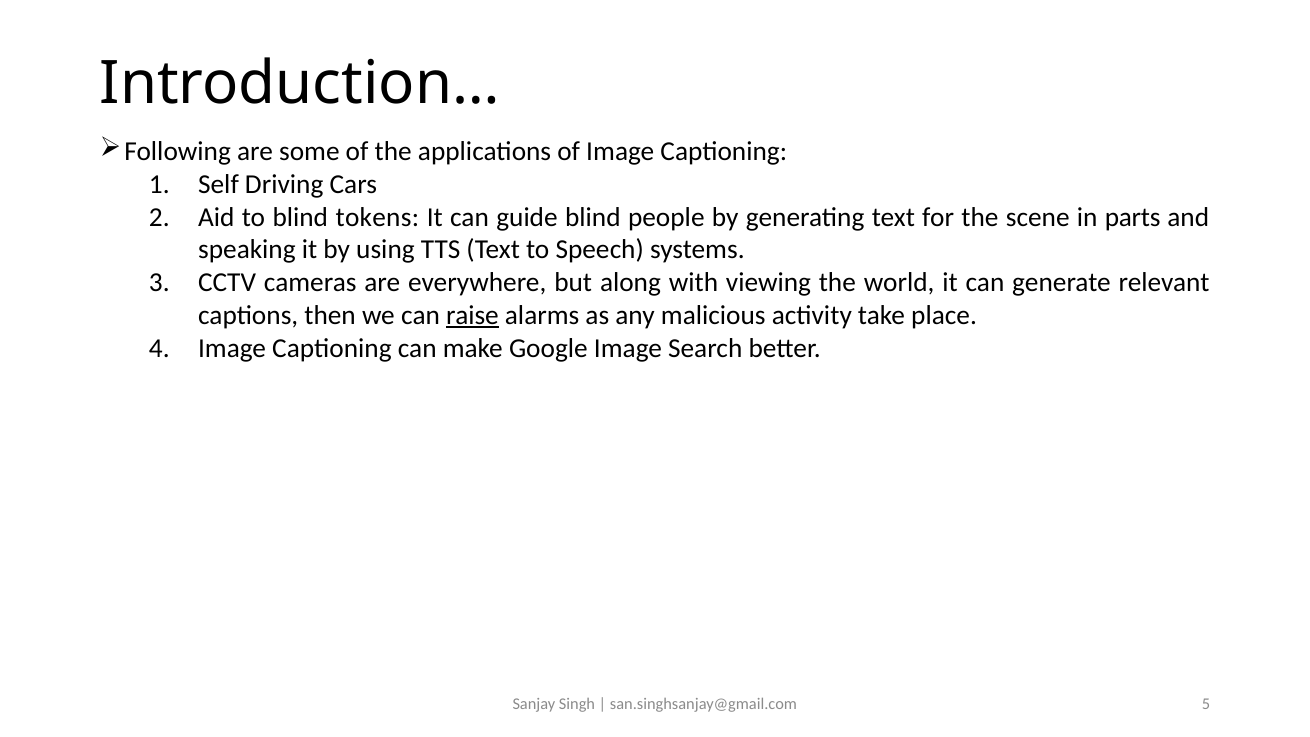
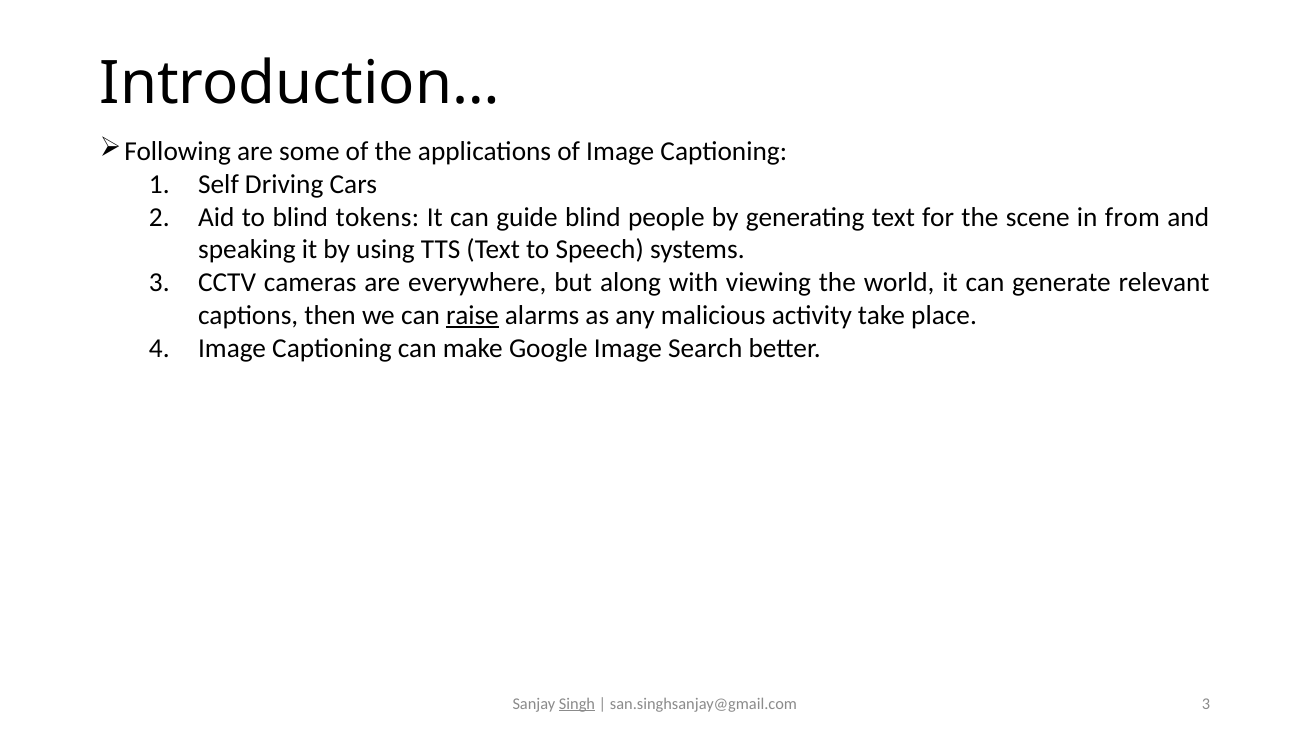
parts: parts -> from (1132, 217)
Singh underline: none -> present (577, 704)
san.singhsanjay@gmail.com 5: 5 -> 3 (1206, 704)
